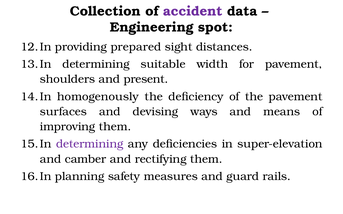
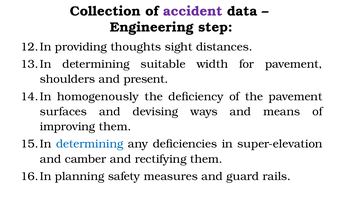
spot: spot -> step (215, 27)
prepared: prepared -> thoughts (136, 47)
determining colour: purple -> blue (90, 144)
